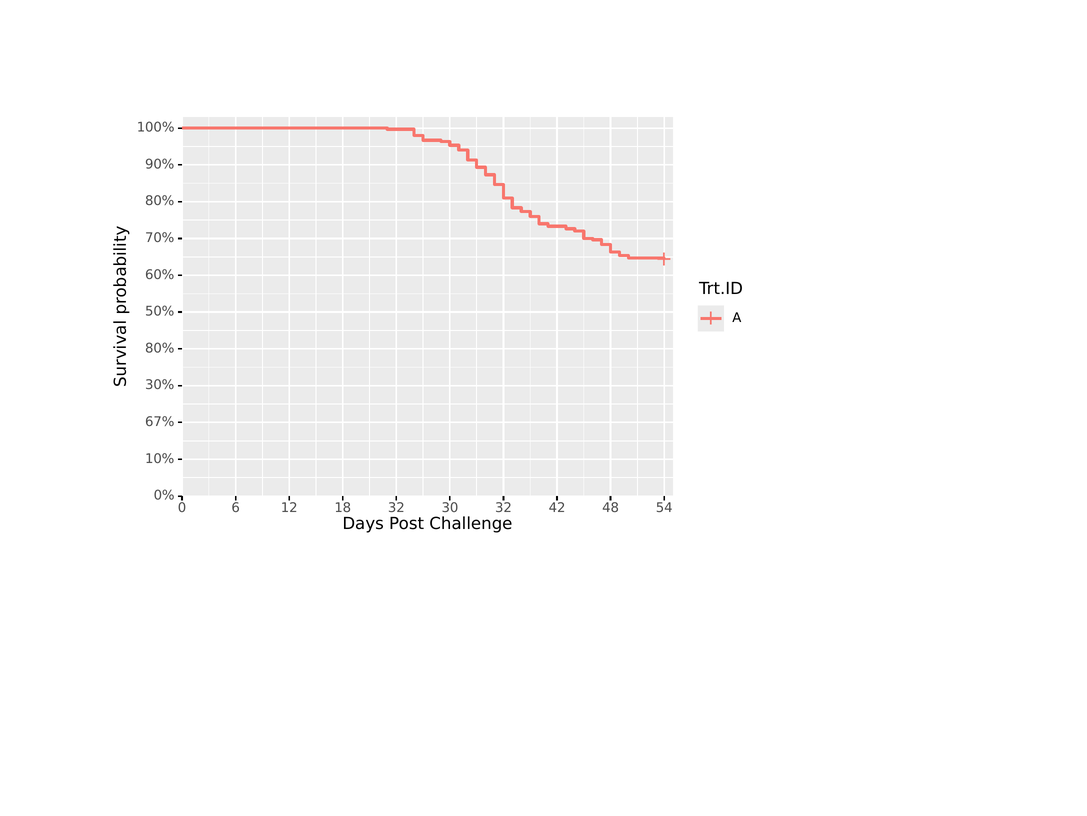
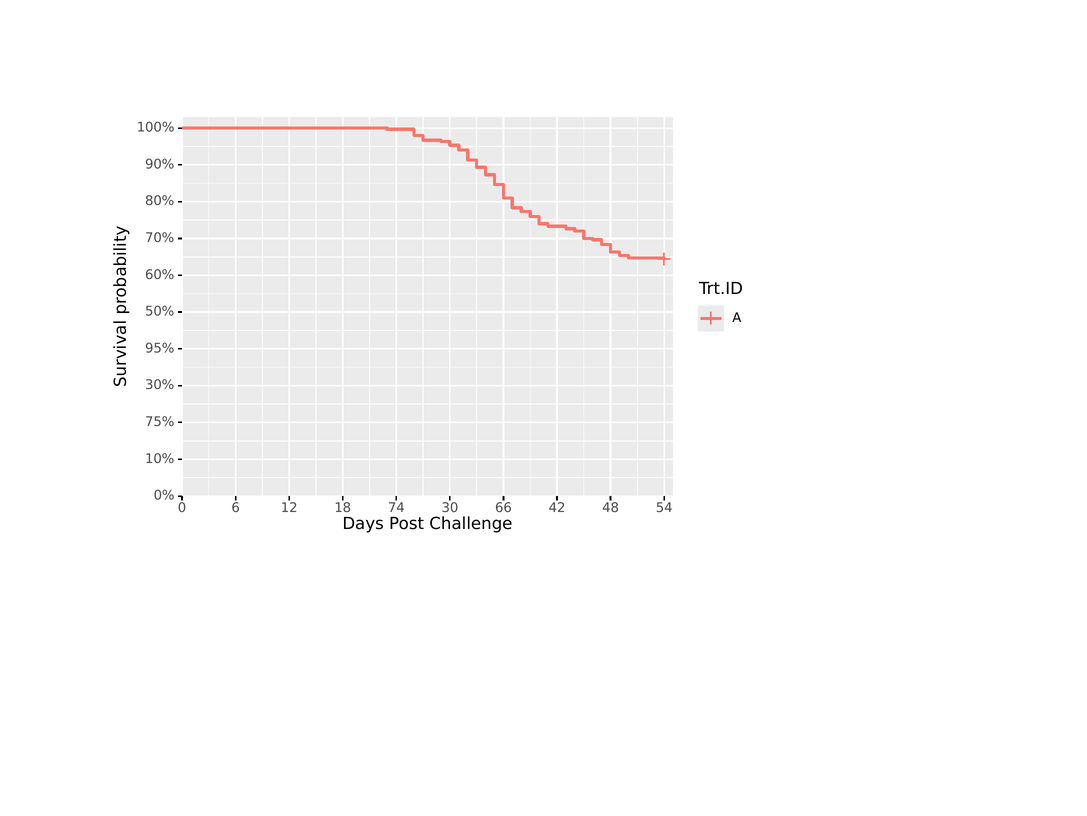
80%: 80% -> 95% (160, 348)
67%: 67% -> 75% (160, 422)
18 32: 32 -> 74 (396, 507)
30 32: 32 -> 66 (504, 507)
